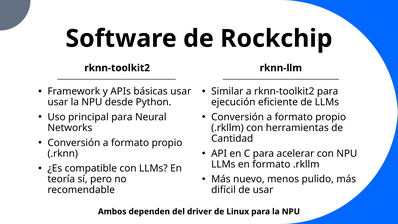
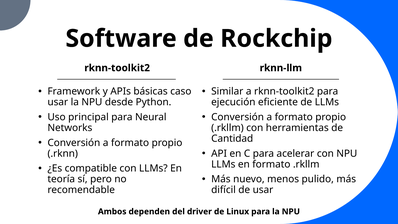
básicas usar: usar -> caso (181, 91)
